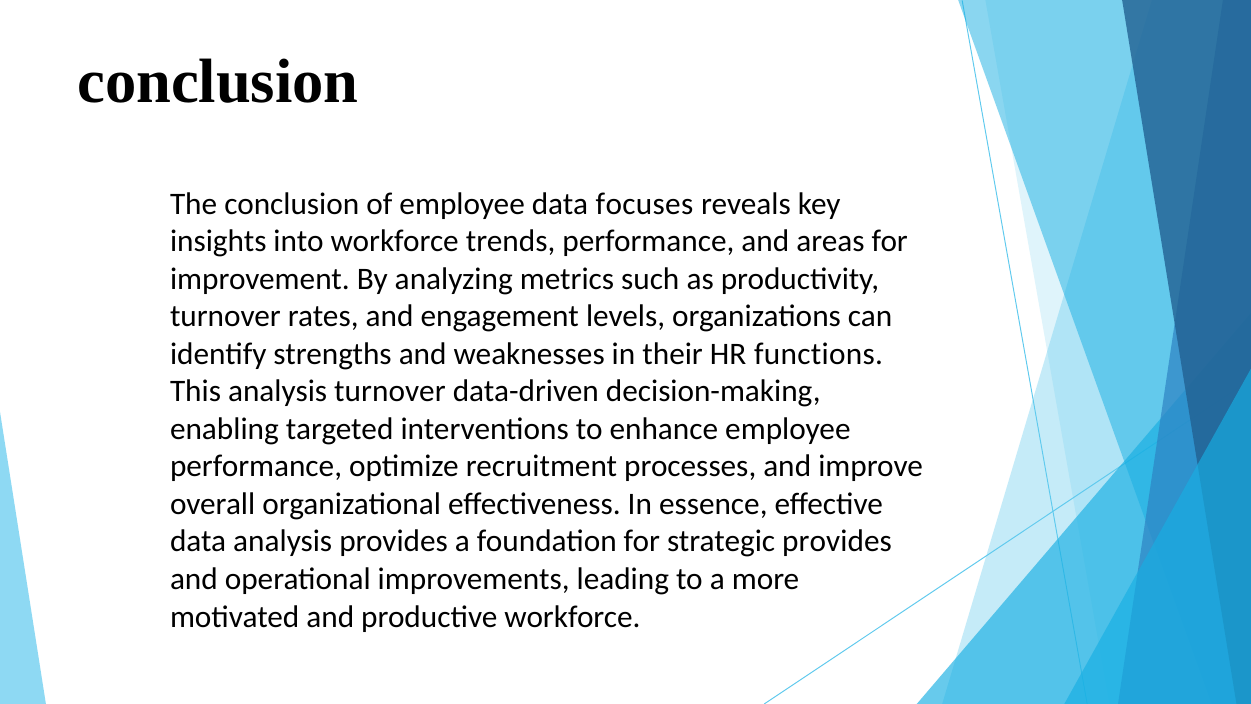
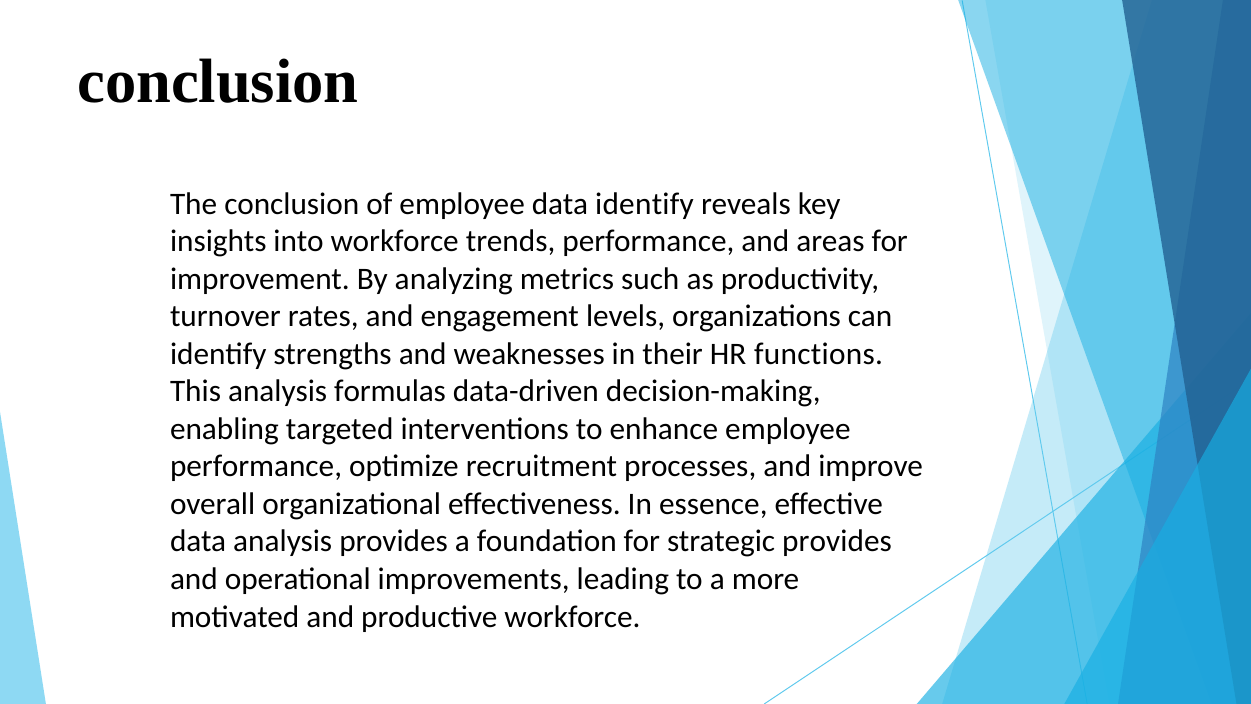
data focuses: focuses -> identify (644, 204)
analysis turnover: turnover -> formulas (390, 391)
